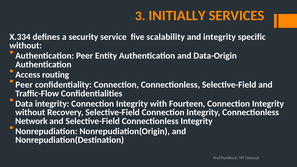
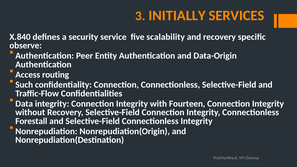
X.334: X.334 -> X.840 (20, 37)
and integrity: integrity -> recovery (219, 37)
without: without -> observe (26, 46)
Peer: Peer -> Such (24, 85)
Network: Network -> Forestall (31, 121)
